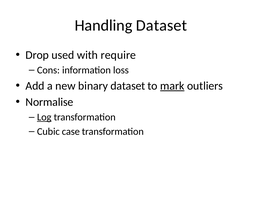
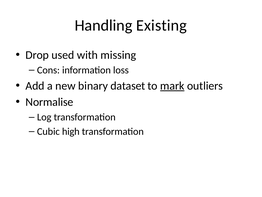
Handling Dataset: Dataset -> Existing (161, 25)
require: require -> missing (118, 55)
Log underline: present -> none (44, 117)
case: case -> high (71, 131)
